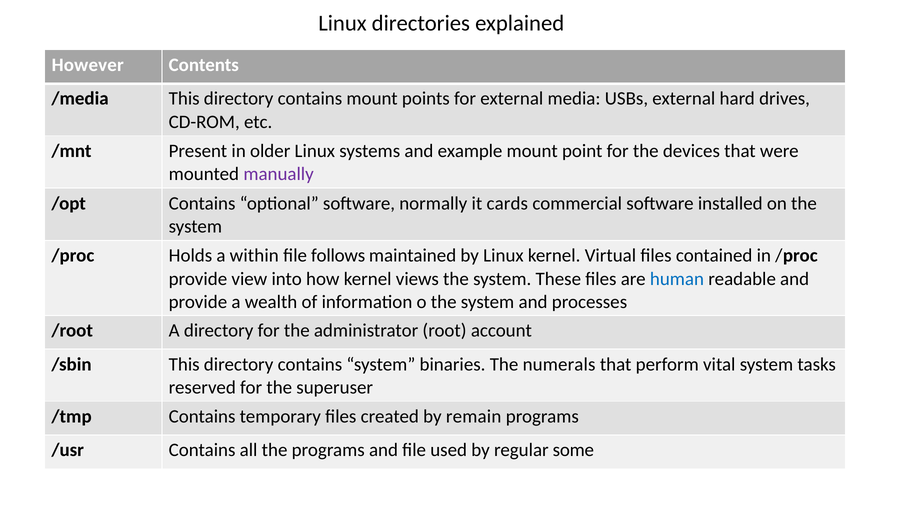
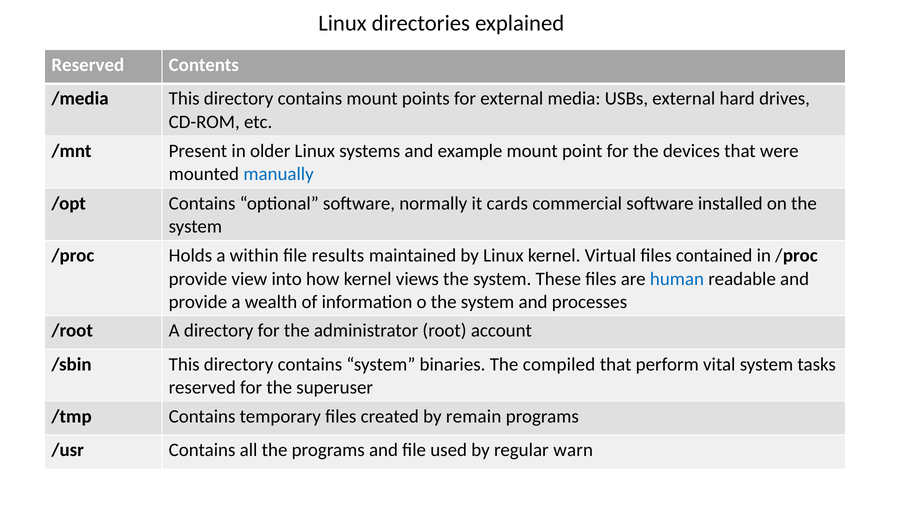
However: However -> Reserved (88, 65)
manually colour: purple -> blue (279, 174)
follows: follows -> results (338, 255)
numerals: numerals -> compiled (559, 364)
some: some -> warn (573, 450)
